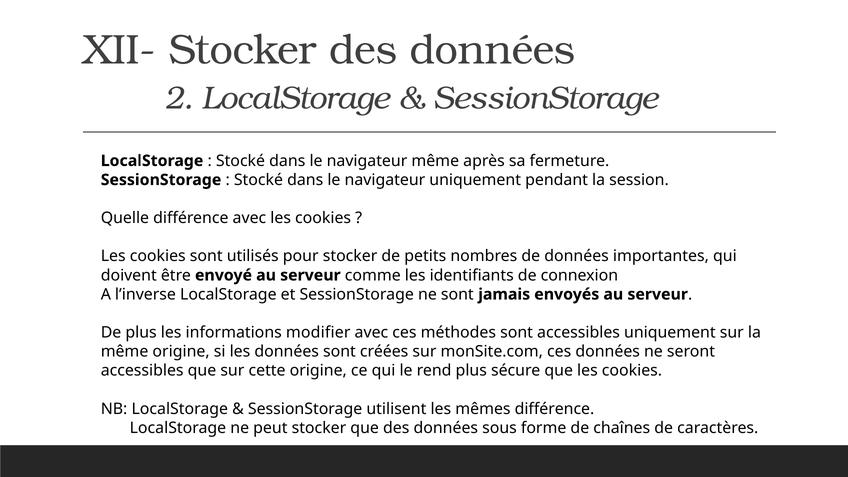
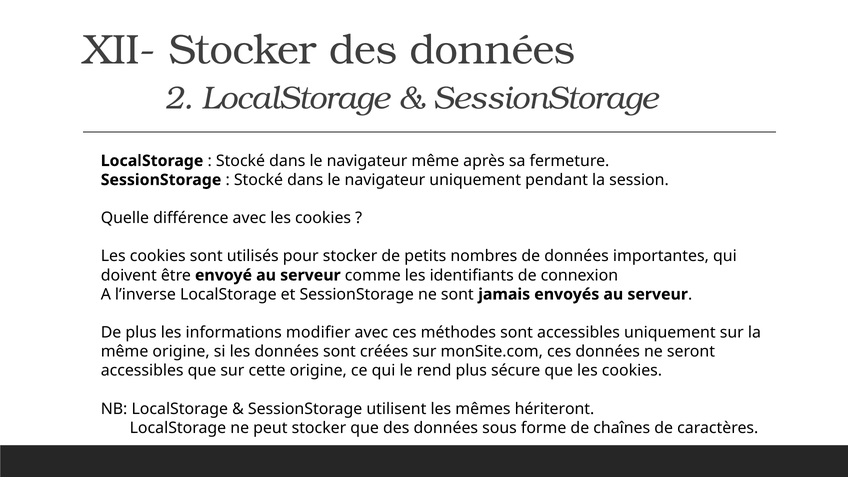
mêmes différence: différence -> hériteront (554, 409)
